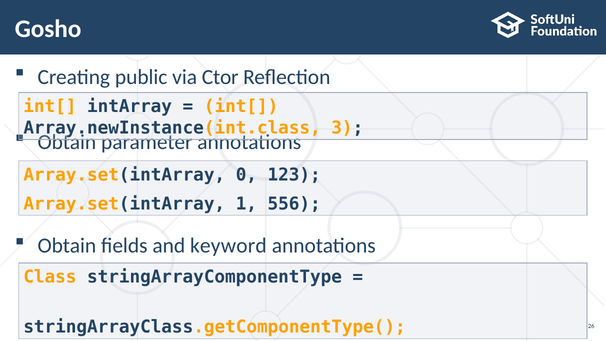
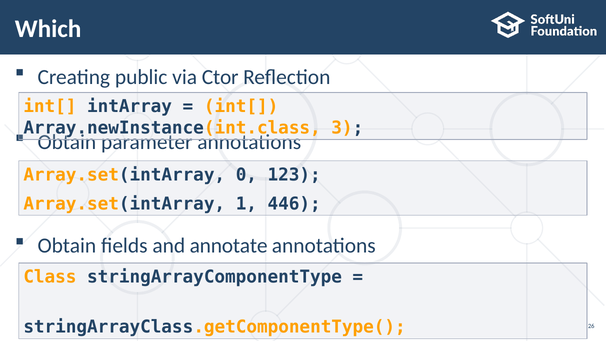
Gosho: Gosho -> Which (48, 29)
556: 556 -> 446 (294, 204)
keyword: keyword -> annotate (229, 246)
